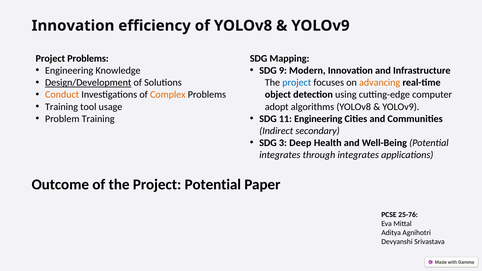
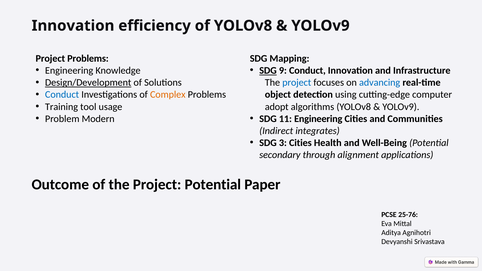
SDG underline: none -> present (268, 71)
9 Modern: Modern -> Conduct (307, 71)
advancing colour: orange -> blue (380, 83)
Conduct colour: orange -> blue (62, 95)
Problem Training: Training -> Modern (98, 119)
secondary: secondary -> integrates (318, 131)
3 Deep: Deep -> Cities (300, 143)
integrates: integrates -> secondary (280, 155)
through integrates: integrates -> alignment (358, 155)
